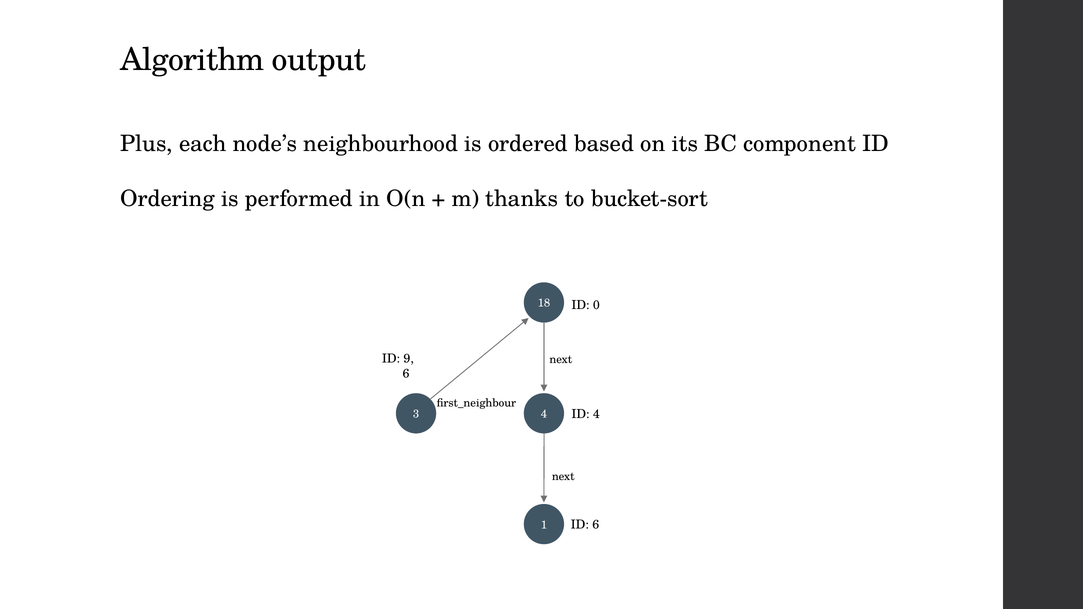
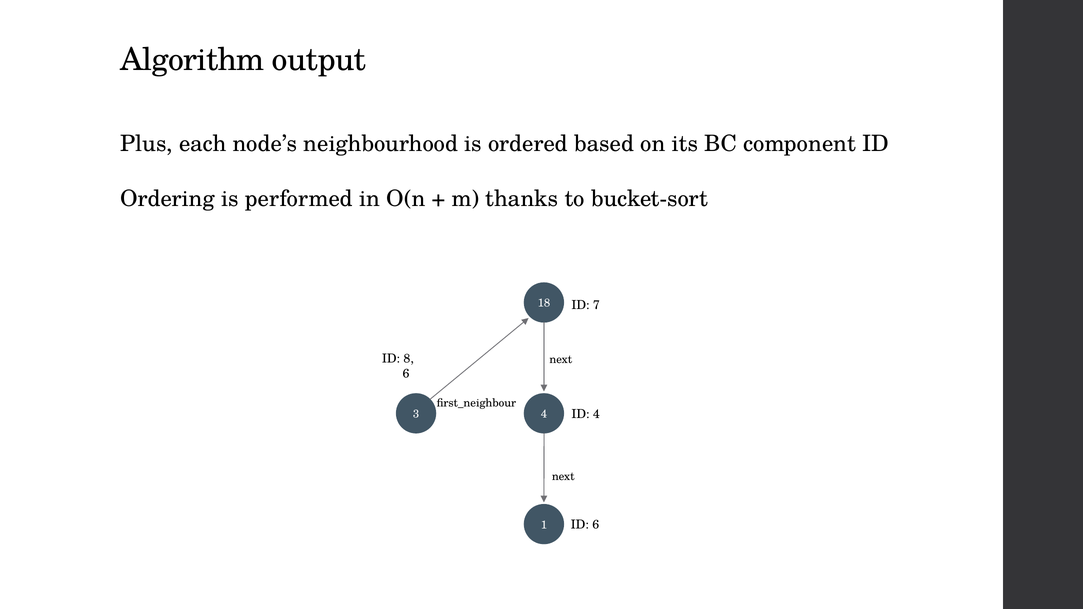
0: 0 -> 7 (596, 305)
9: 9 -> 8 (409, 359)
